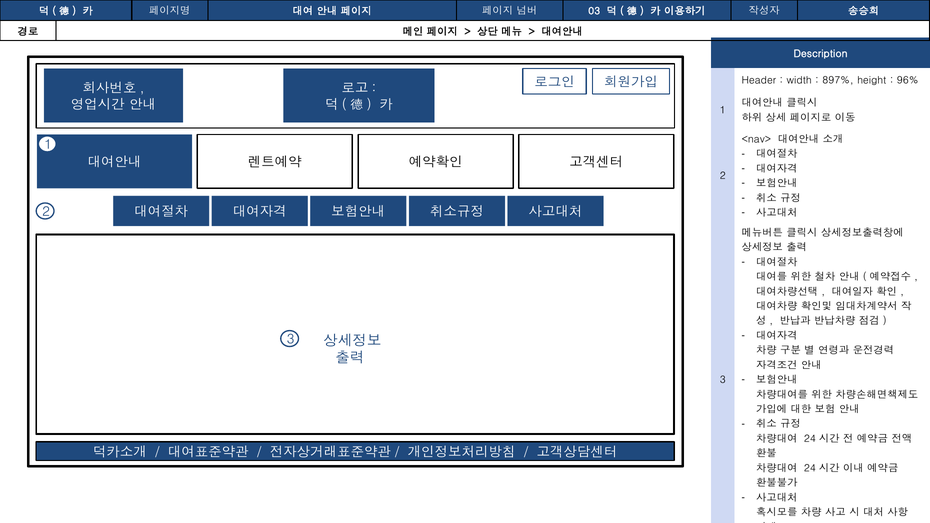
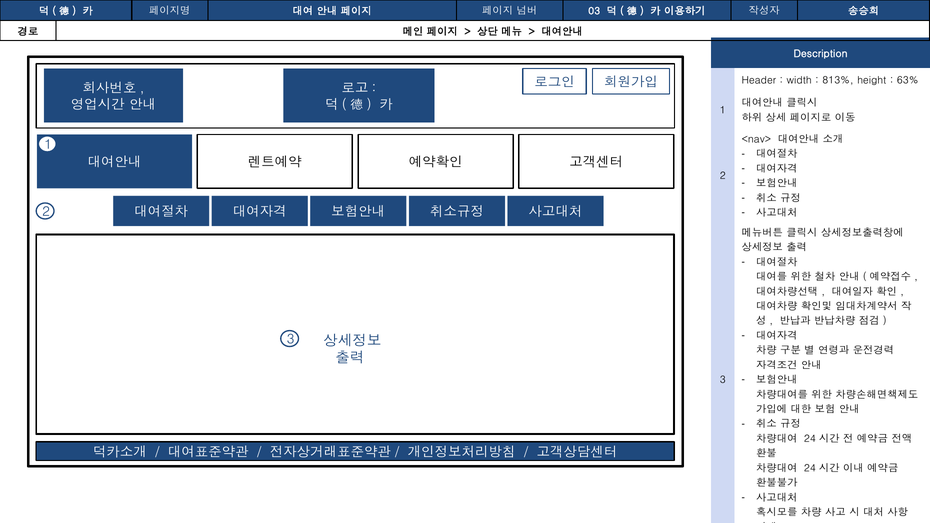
897%: 897% -> 813% (838, 80)
96%: 96% -> 63% (908, 80)
